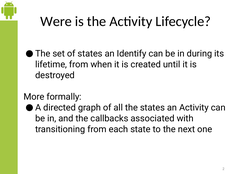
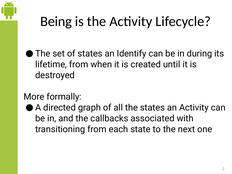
Were: Were -> Being (56, 21)
